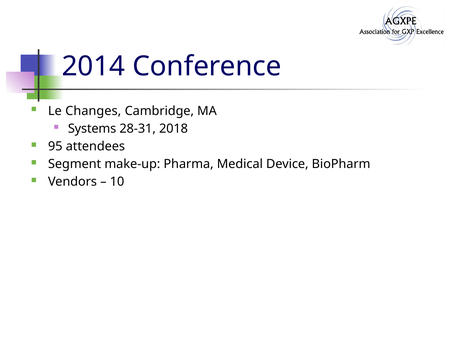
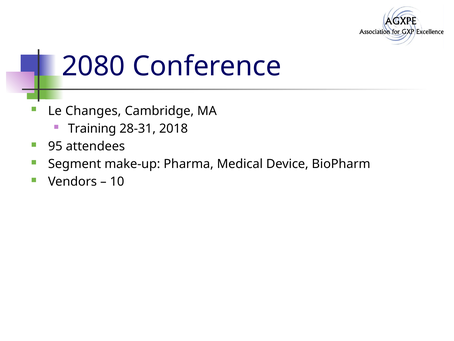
2014: 2014 -> 2080 (93, 66)
Systems: Systems -> Training (92, 129)
